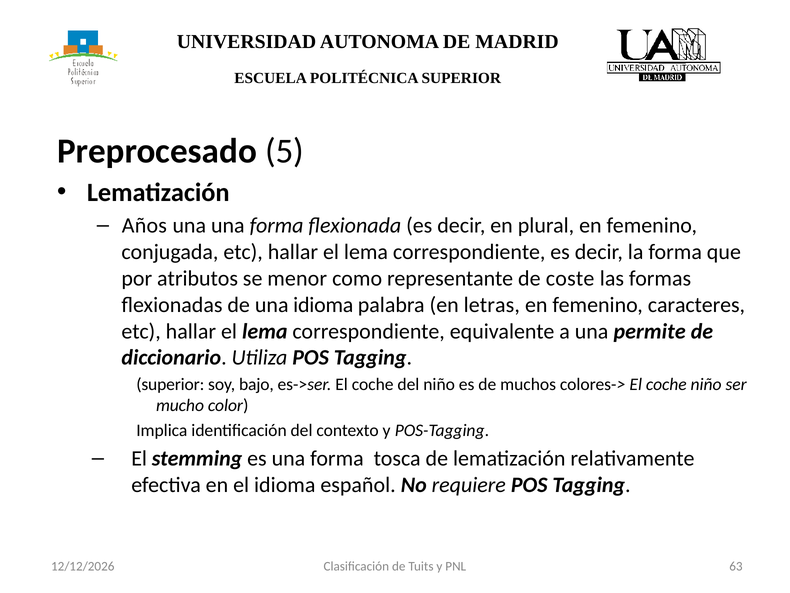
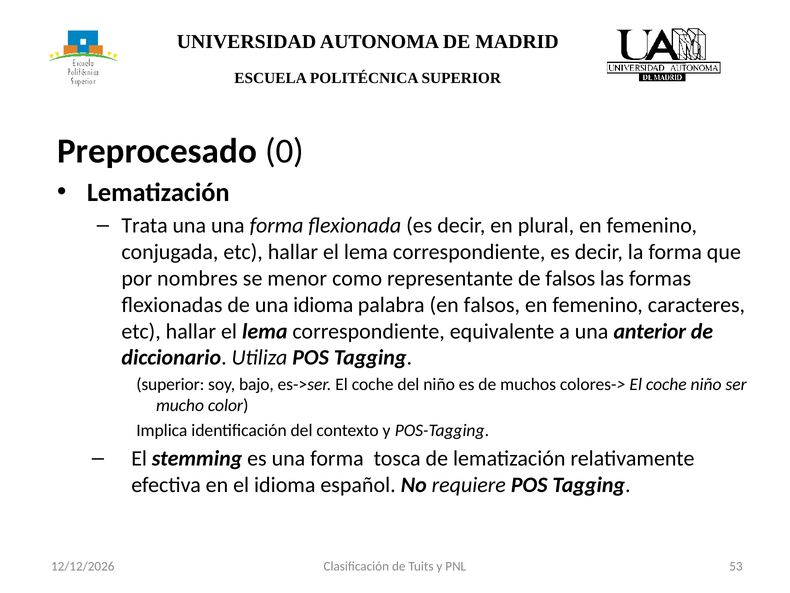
5: 5 -> 0 (285, 151)
Años: Años -> Trata (145, 226)
atributos: atributos -> nombres (197, 278)
de coste: coste -> falsos (570, 278)
en letras: letras -> falsos (492, 305)
permite: permite -> anterior (650, 331)
63: 63 -> 53 (736, 566)
